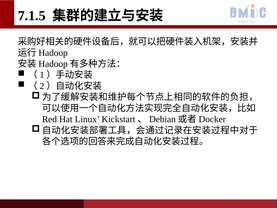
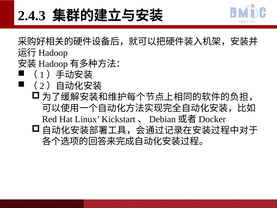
7.1.5: 7.1.5 -> 2.4.3 (32, 16)
